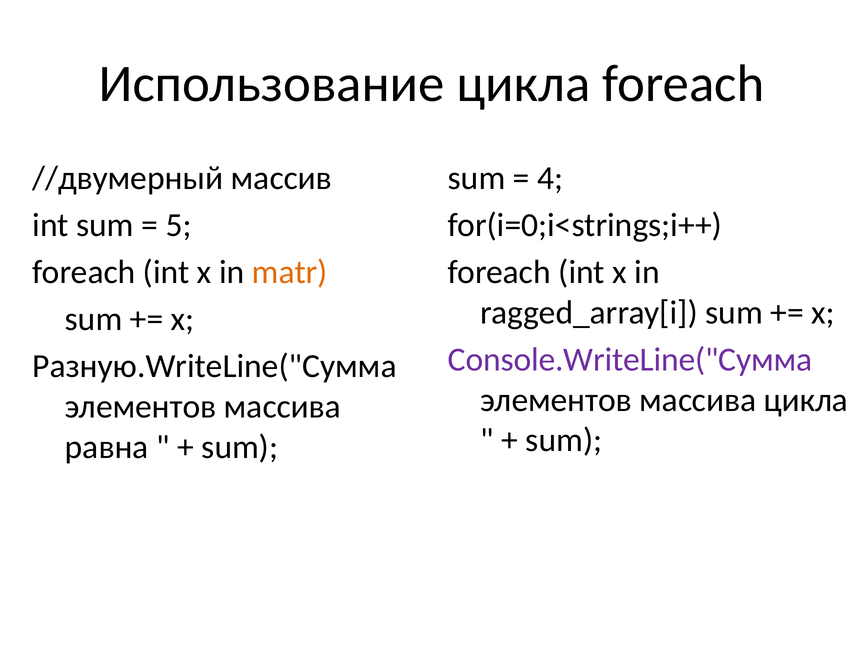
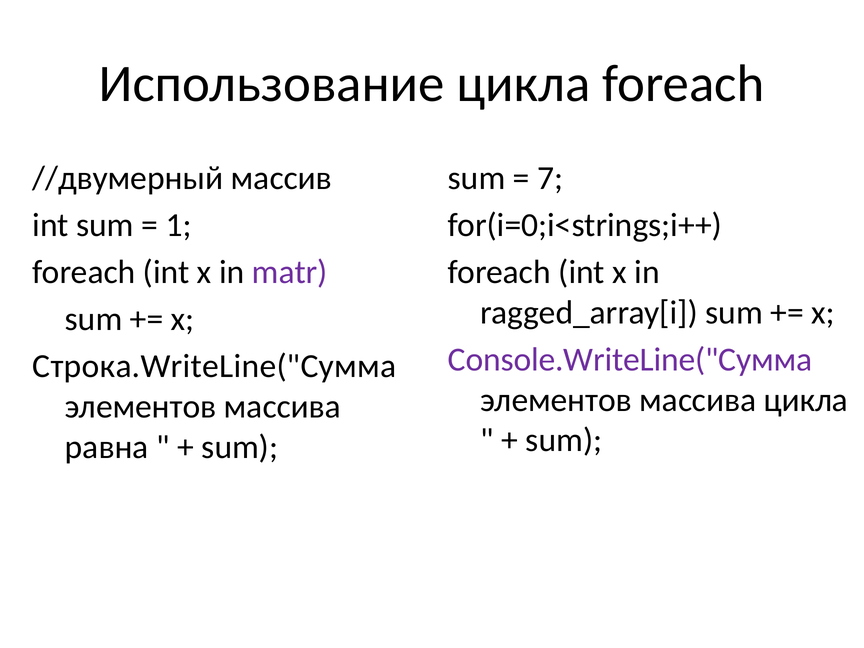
4: 4 -> 7 (550, 178)
5: 5 -> 1 (179, 225)
matr colour: orange -> purple (290, 272)
Разную.WriteLine("Сумма: Разную.WriteLine("Сумма -> Строка.WriteLine("Сумма (214, 366)
